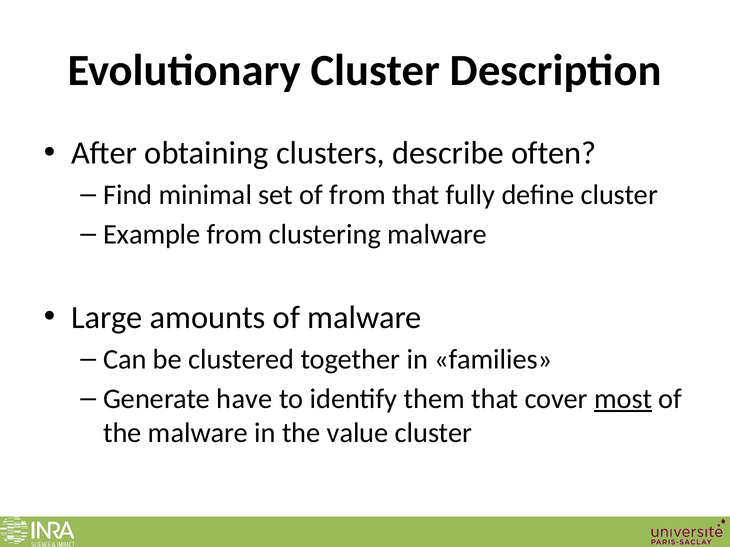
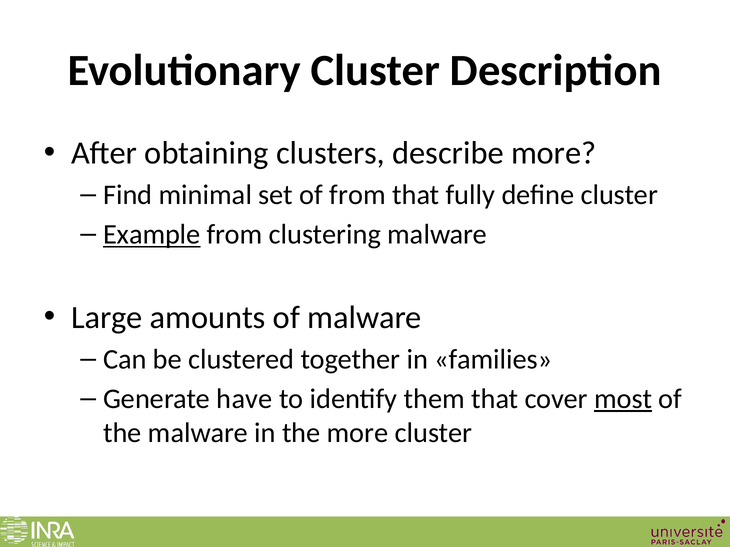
describe often: often -> more (554, 153)
Example underline: none -> present (152, 235)
the value: value -> more (358, 433)
